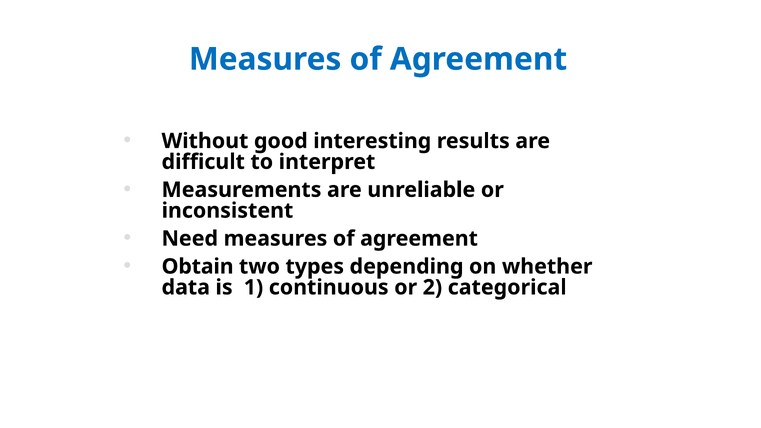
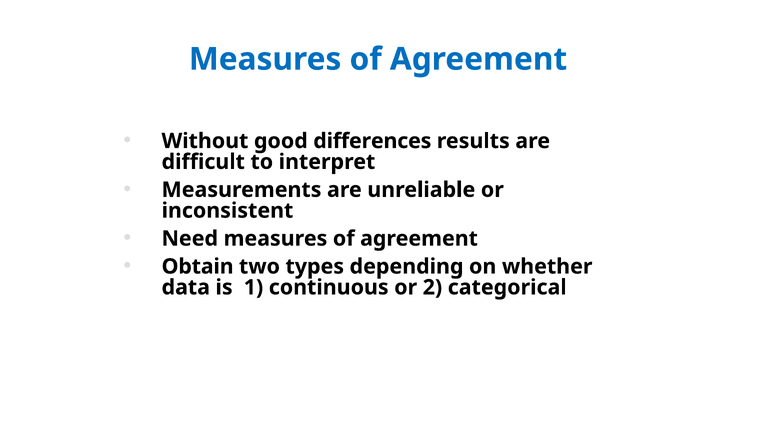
interesting: interesting -> differences (372, 141)
